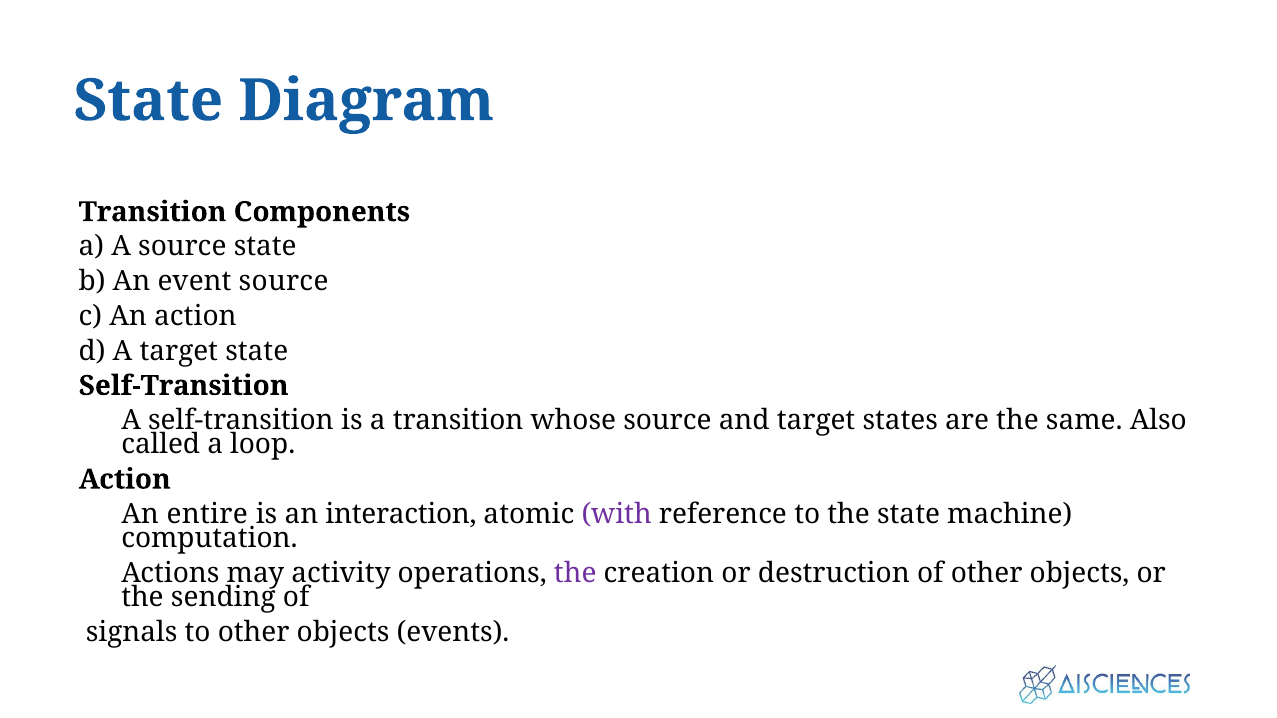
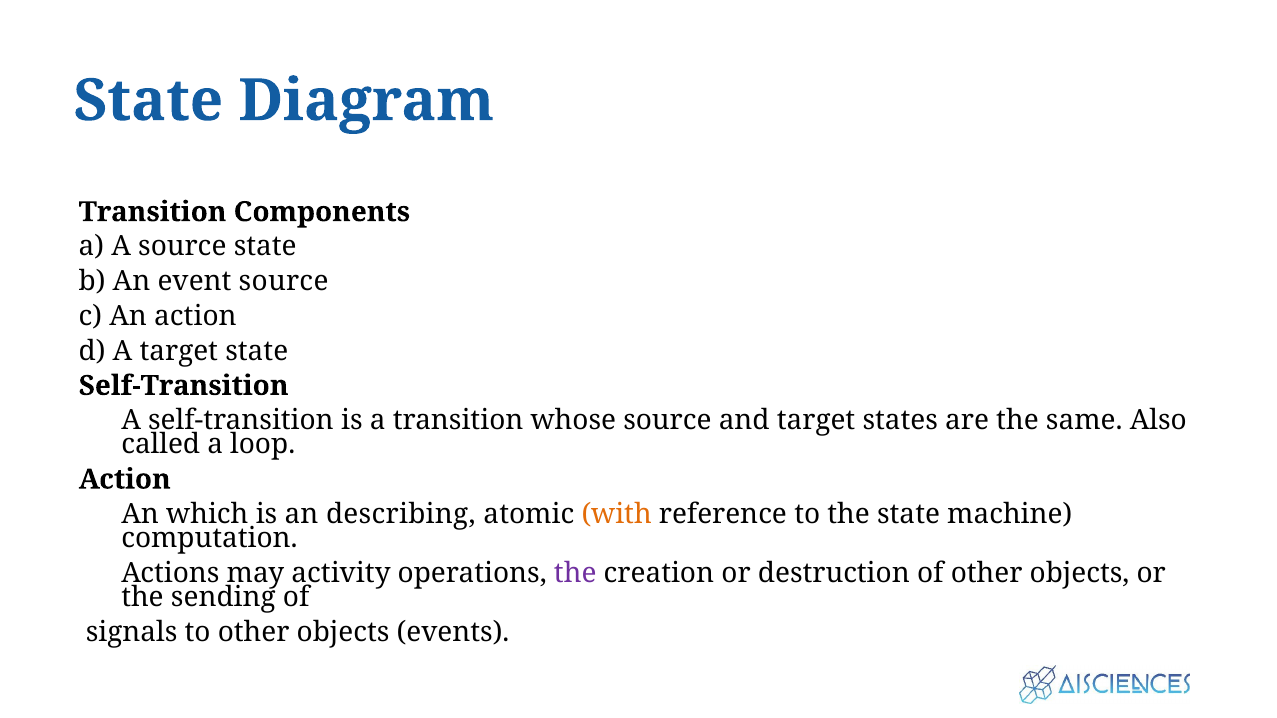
entire: entire -> which (207, 514)
interaction: interaction -> describing (401, 514)
with colour: purple -> orange (617, 514)
